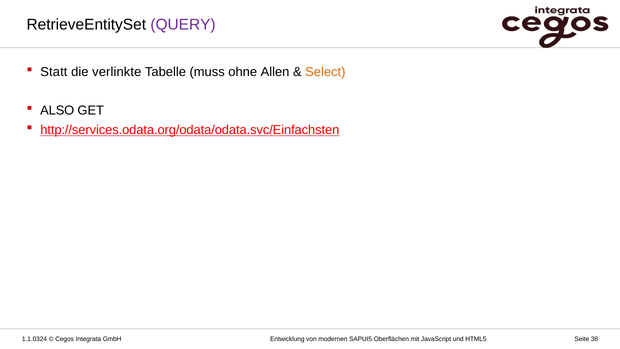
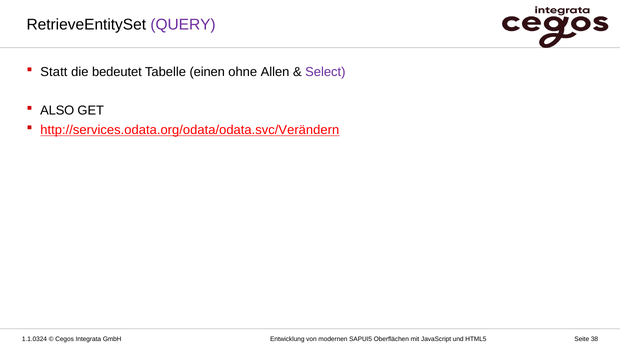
verlinkte: verlinkte -> bedeutet (117, 72)
muss: muss -> einen (207, 72)
Select colour: orange -> purple (325, 72)
http://services.odata.org/odata/odata.svc/Einfachsten: http://services.odata.org/odata/odata.svc/Einfachsten -> http://services.odata.org/odata/odata.svc/Verändern (190, 130)
